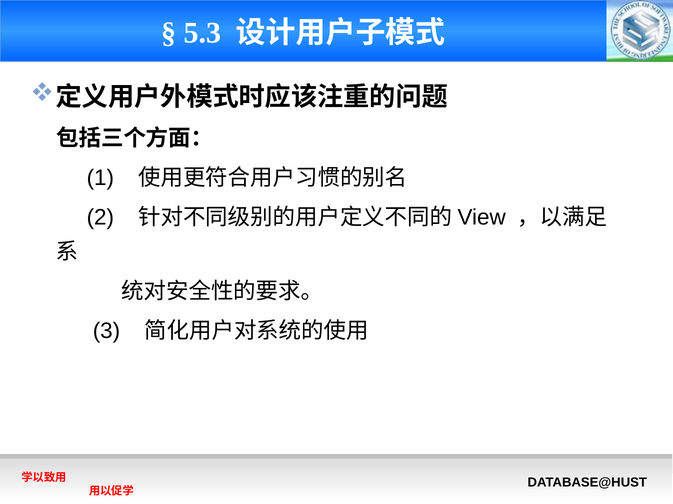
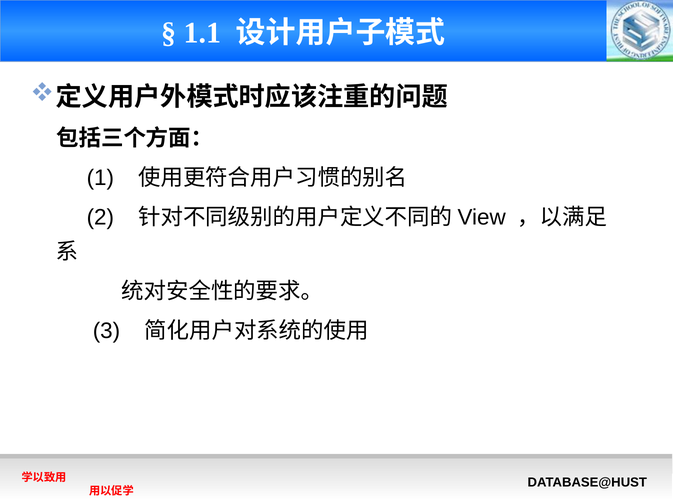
5.3: 5.3 -> 1.1 (202, 33)
